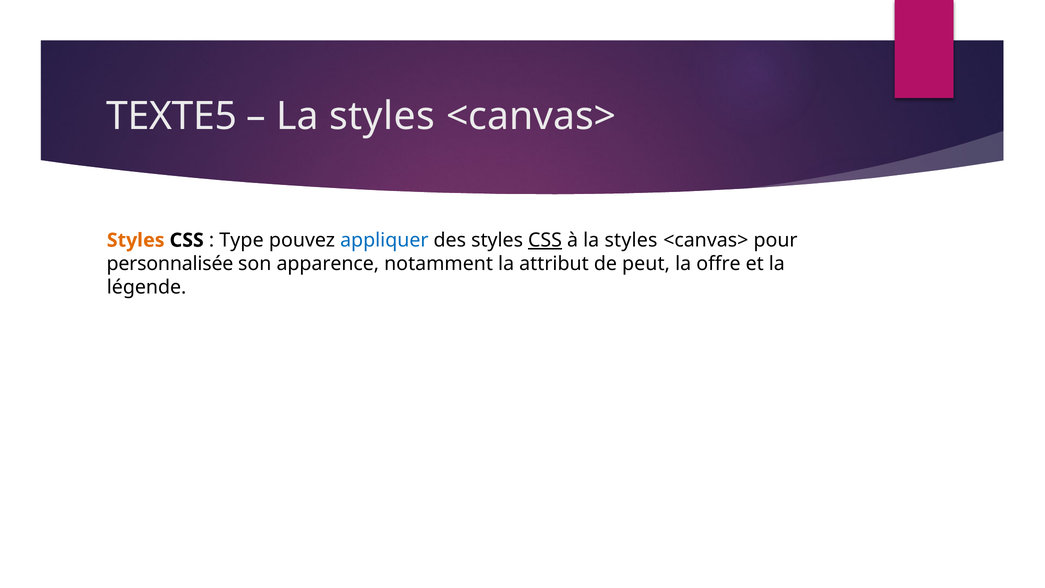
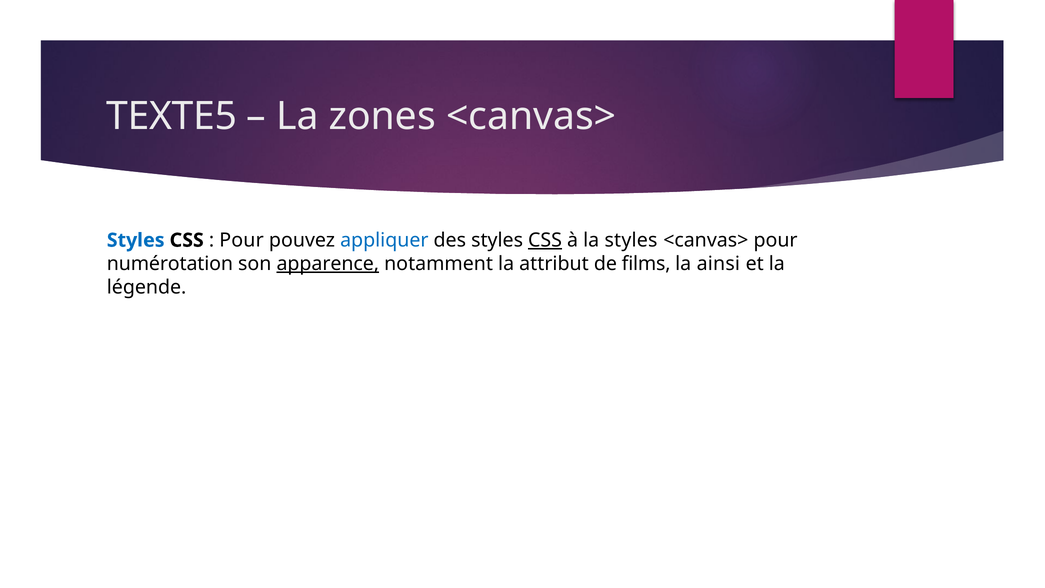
styles: styles -> zones (382, 116)
Styles colour: orange -> blue (136, 240)
Type: Type -> Pour (241, 240)
personnalisée: personnalisée -> numérotation (170, 264)
apparence underline: none -> present (328, 264)
peut: peut -> films (646, 264)
offre: offre -> ainsi (718, 264)
